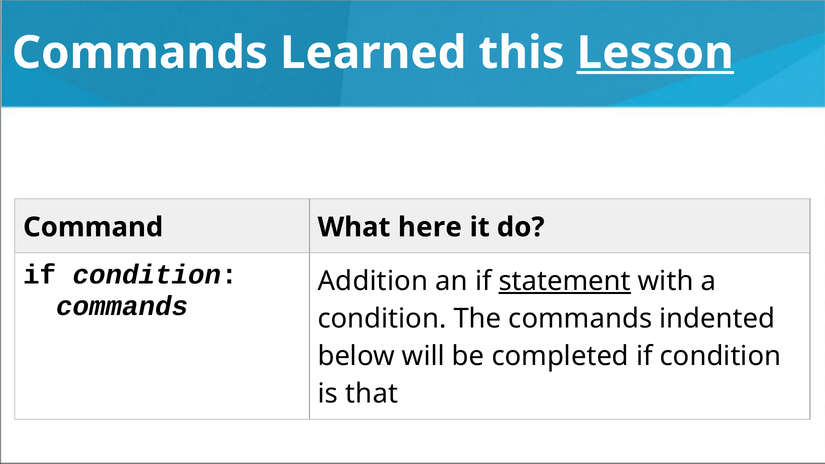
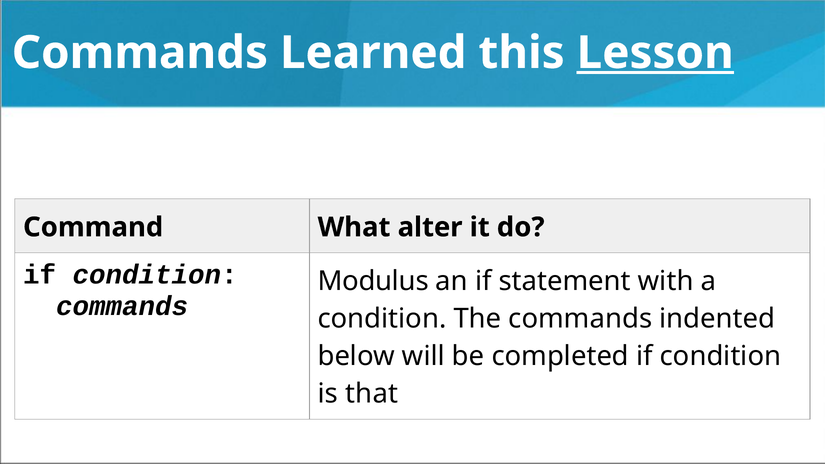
here: here -> alter (430, 227)
Addition: Addition -> Modulus (373, 281)
statement underline: present -> none (565, 281)
